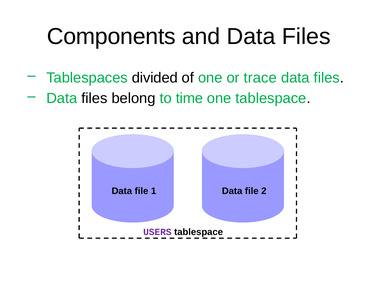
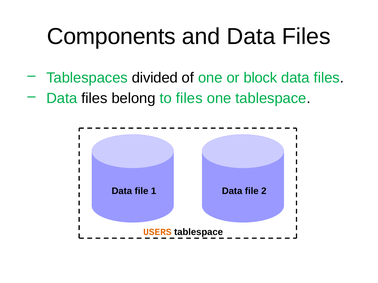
trace: trace -> block (260, 78)
to time: time -> files (189, 98)
USERS colour: purple -> orange (157, 232)
